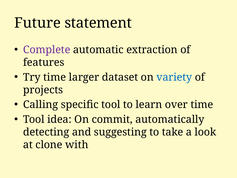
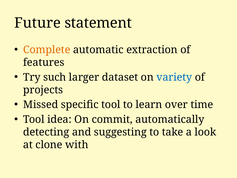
Complete colour: purple -> orange (47, 50)
Try time: time -> such (55, 77)
Calling: Calling -> Missed (41, 105)
